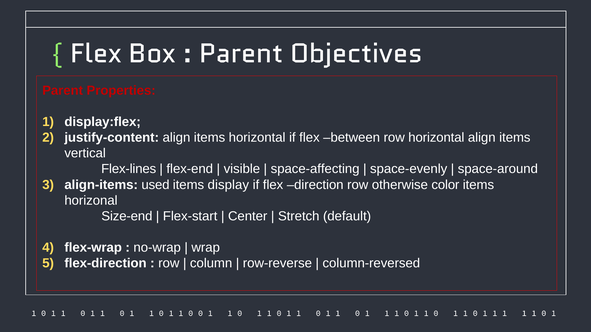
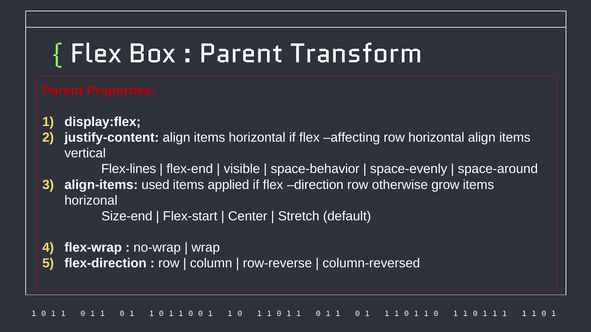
Objectives: Objectives -> Transform (356, 54)
between: between -> affecting (352, 138)
space-affecting: space-affecting -> space-behavior (315, 169)
display: display -> applied (228, 185)
color: color -> grow (445, 185)
